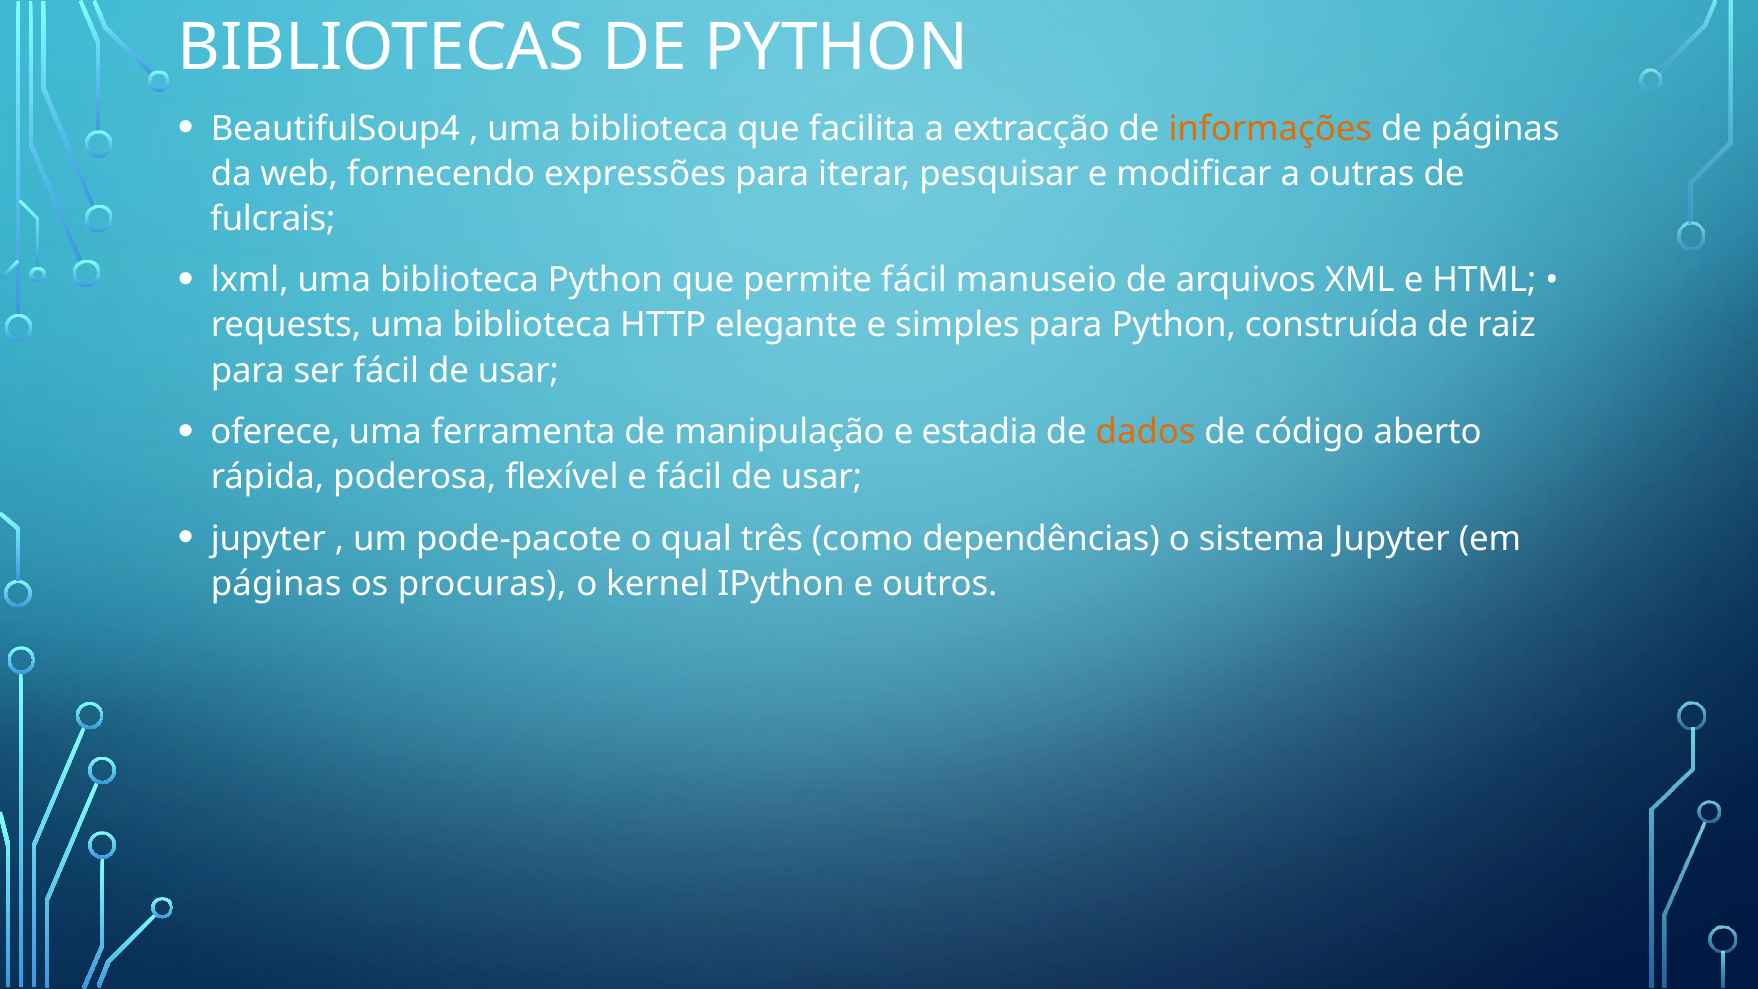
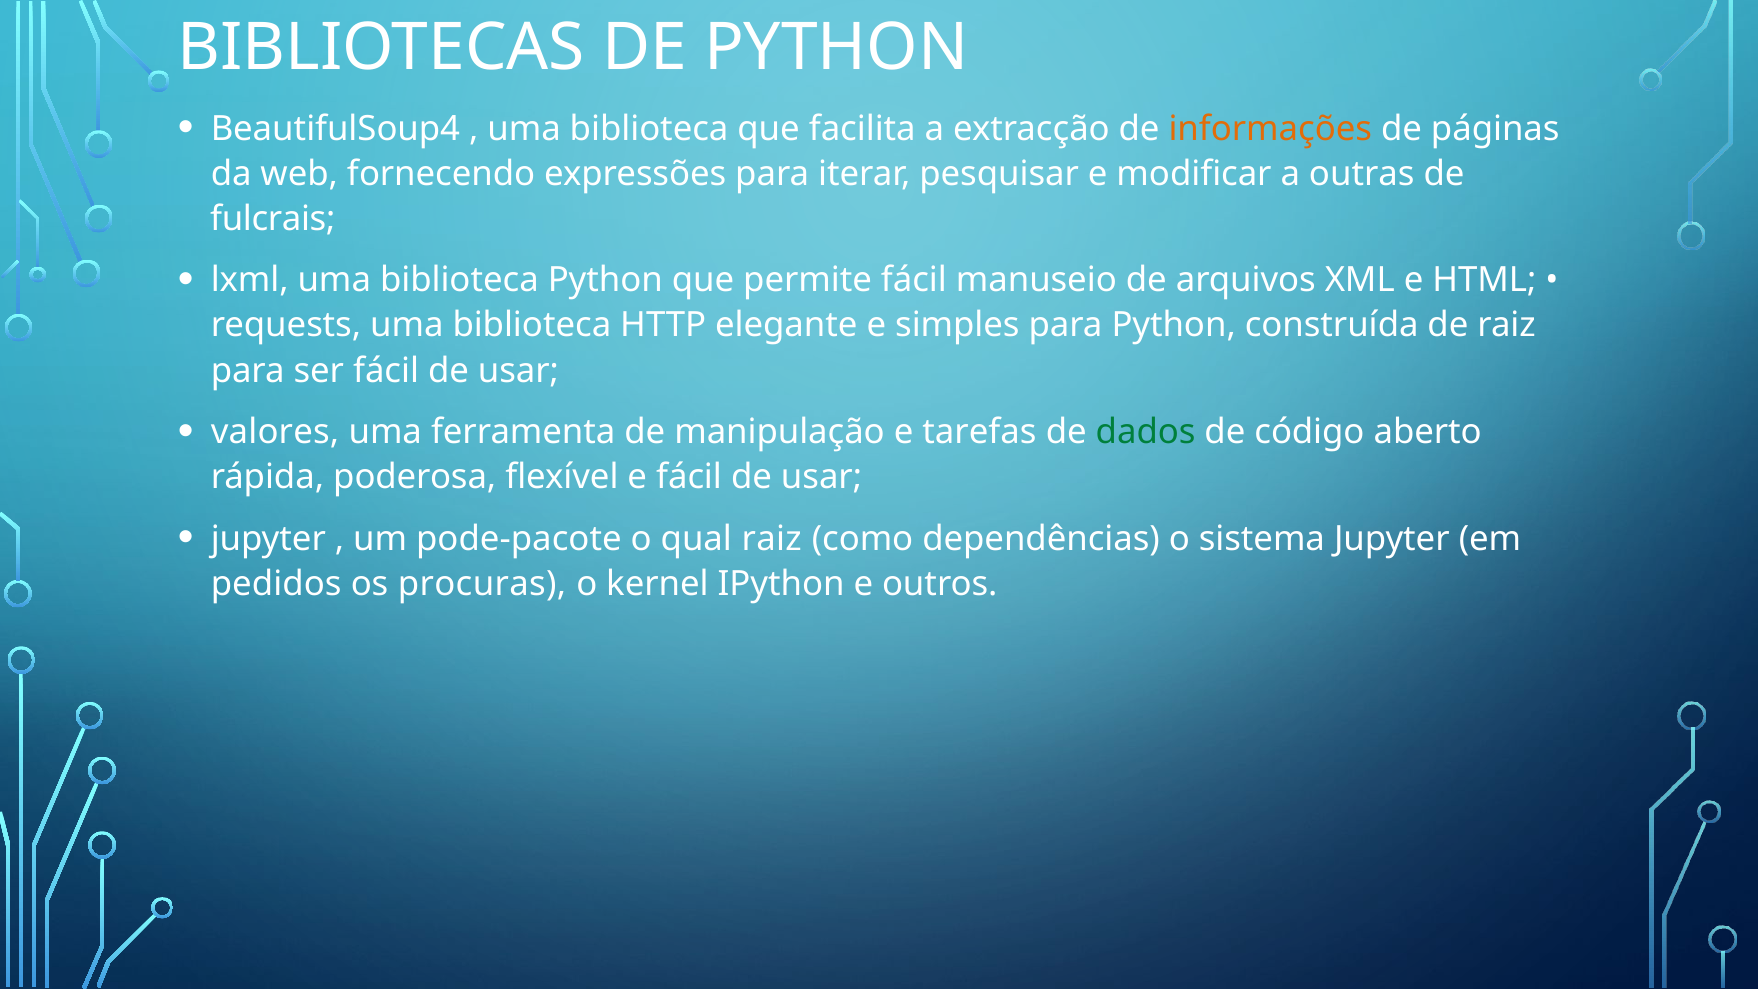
oferece: oferece -> valores (275, 432)
estadia: estadia -> tarefas (979, 432)
dados colour: orange -> green (1146, 432)
qual três: três -> raiz (772, 539)
páginas: páginas -> pedidos (276, 584)
